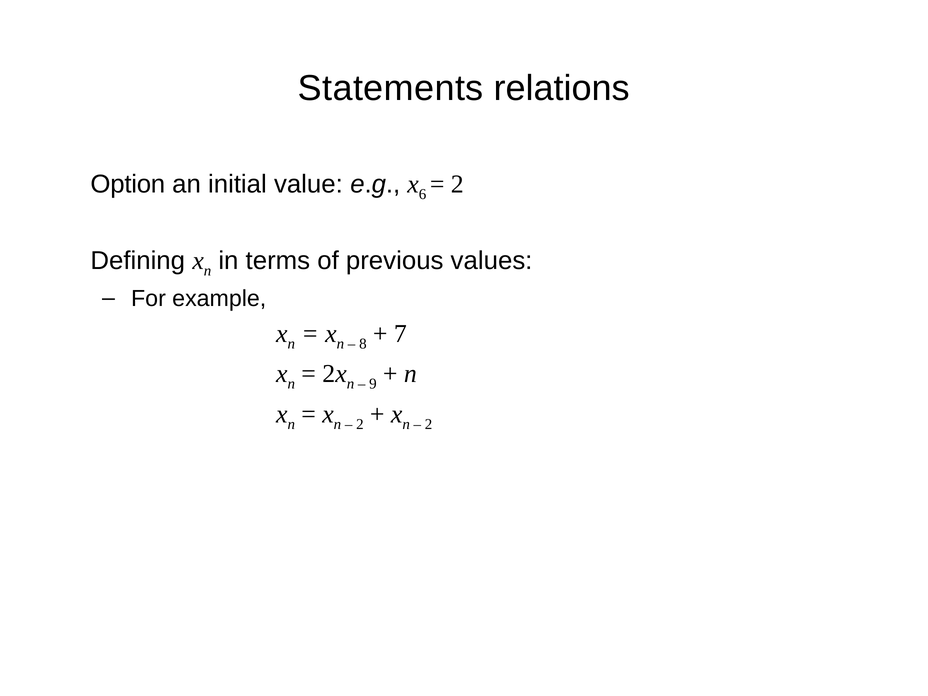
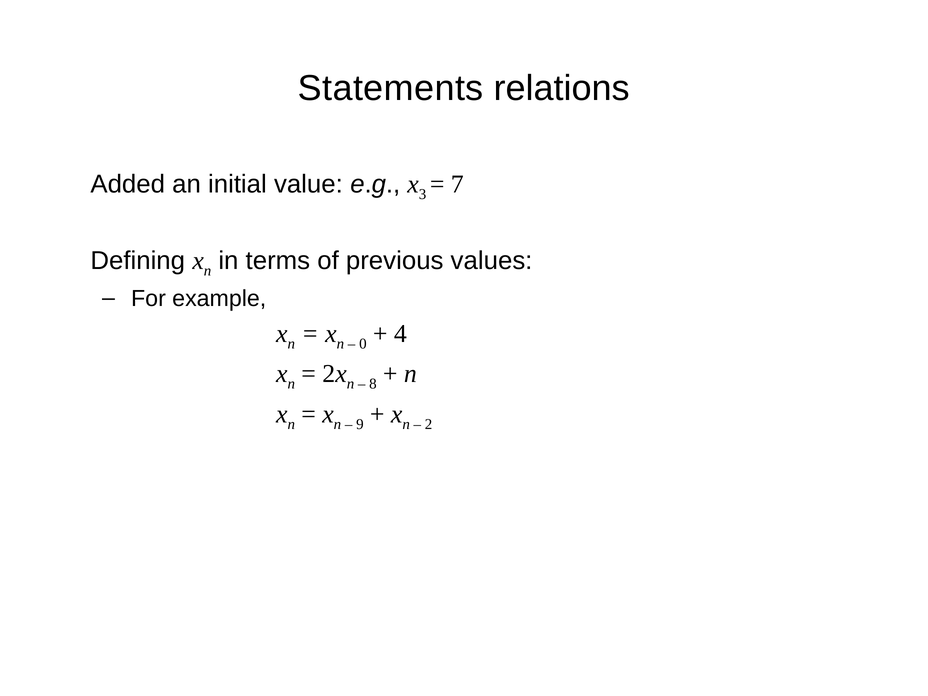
Option: Option -> Added (128, 184)
6: 6 -> 3 (423, 194)
2: 2 -> 7 (457, 184)
8: 8 -> 0 (363, 344)
7: 7 -> 4 (400, 334)
9: 9 -> 8 (373, 384)
2: 2 -> 9 (360, 424)
